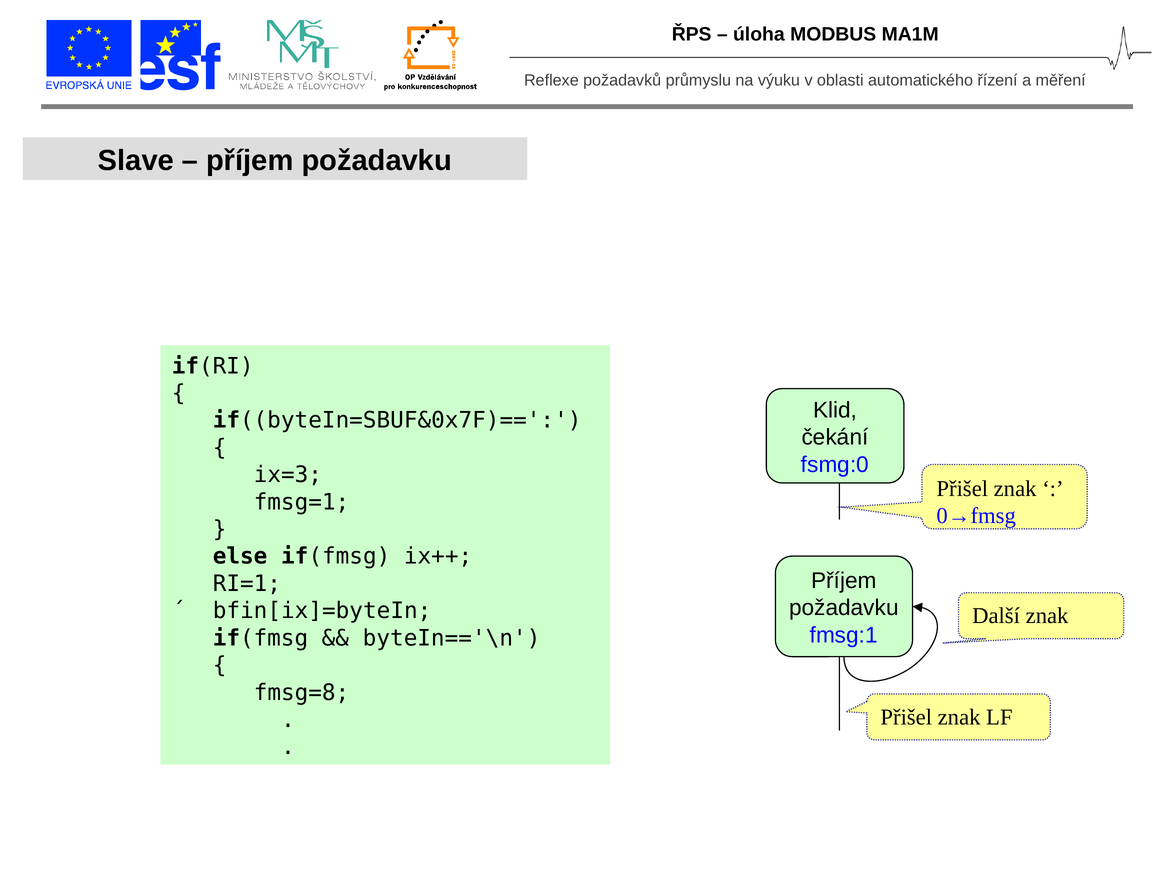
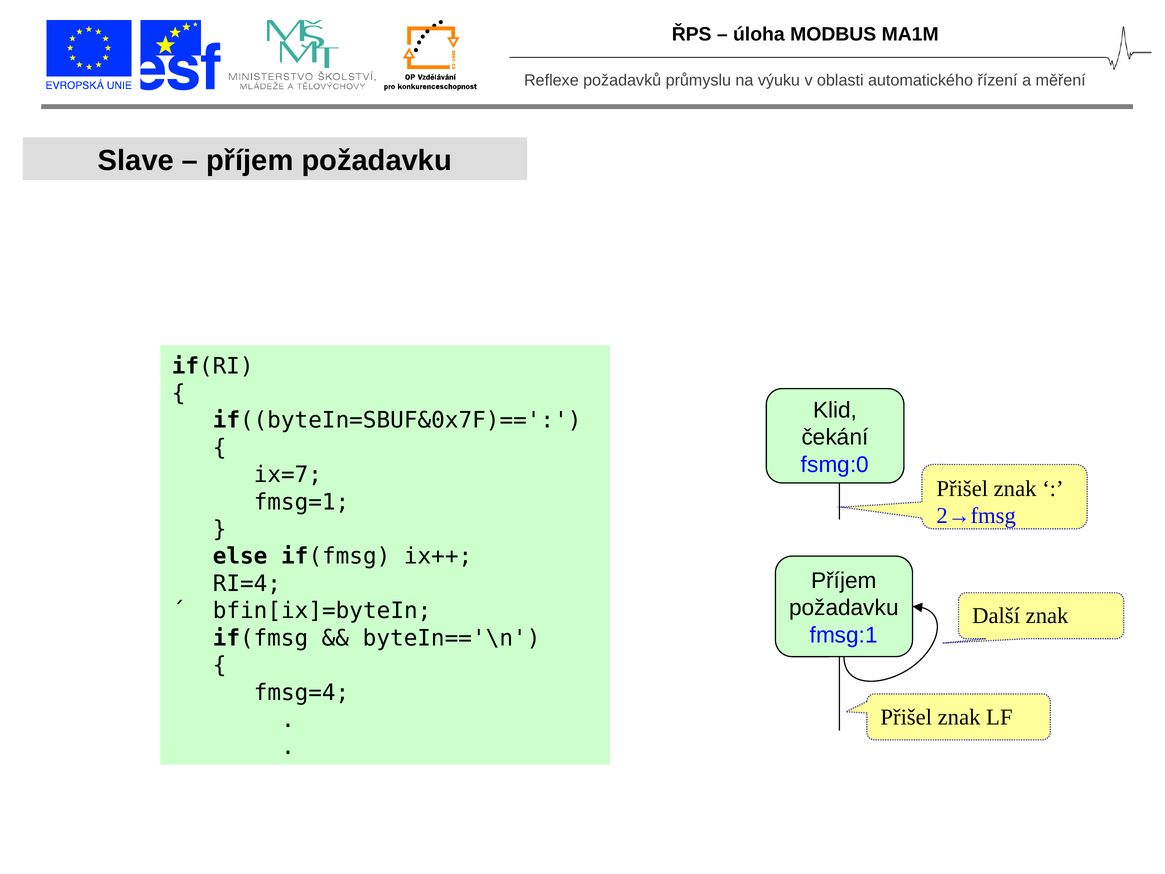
ix=3: ix=3 -> ix=7 (288, 475)
0→fmsg: 0→fmsg -> 2→fmsg (976, 516)
RI=1: RI=1 -> RI=4 (247, 584)
fmsg=8: fmsg=8 -> fmsg=4 (302, 692)
